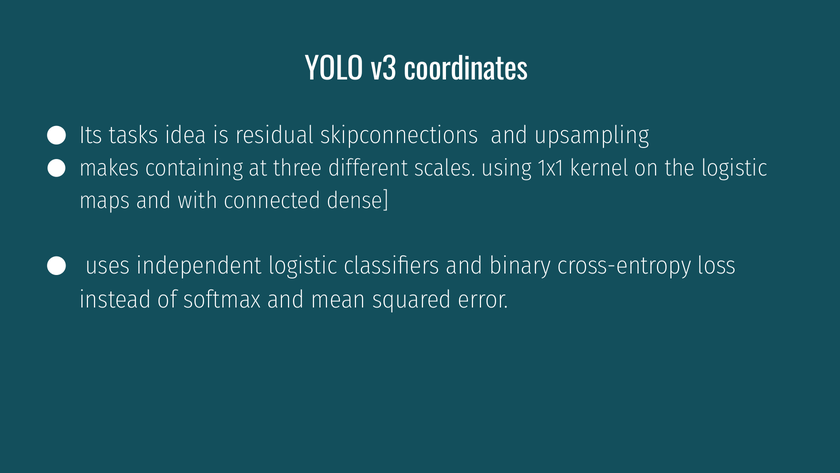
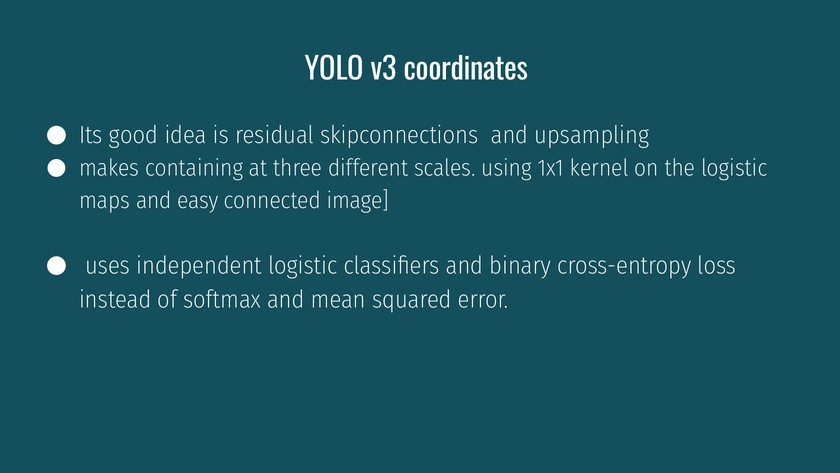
tasks: tasks -> good (134, 135)
with: with -> easy (198, 200)
dense: dense -> image (358, 200)
